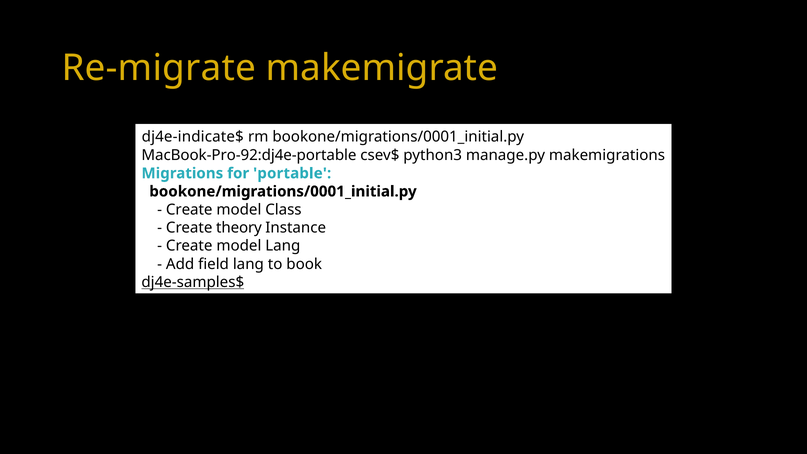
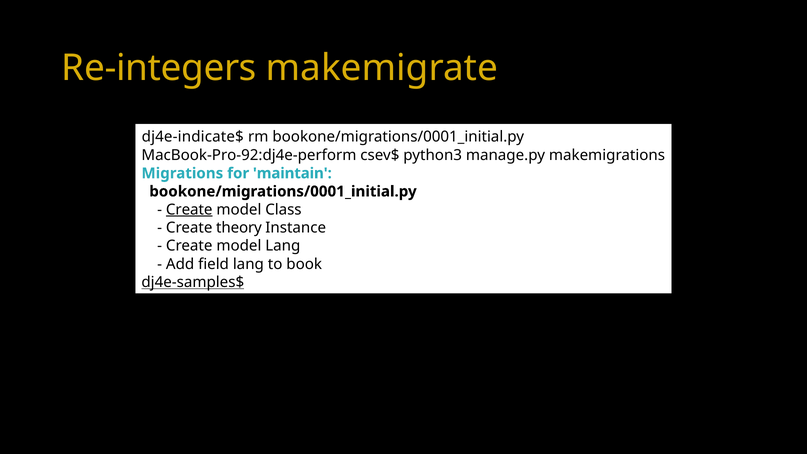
Re-migrate: Re-migrate -> Re-integers (159, 68)
MacBook-Pro-92:dj4e-portable: MacBook-Pro-92:dj4e-portable -> MacBook-Pro-92:dj4e-perform (249, 155)
portable: portable -> maintain (292, 173)
Create underline: none -> present (189, 210)
